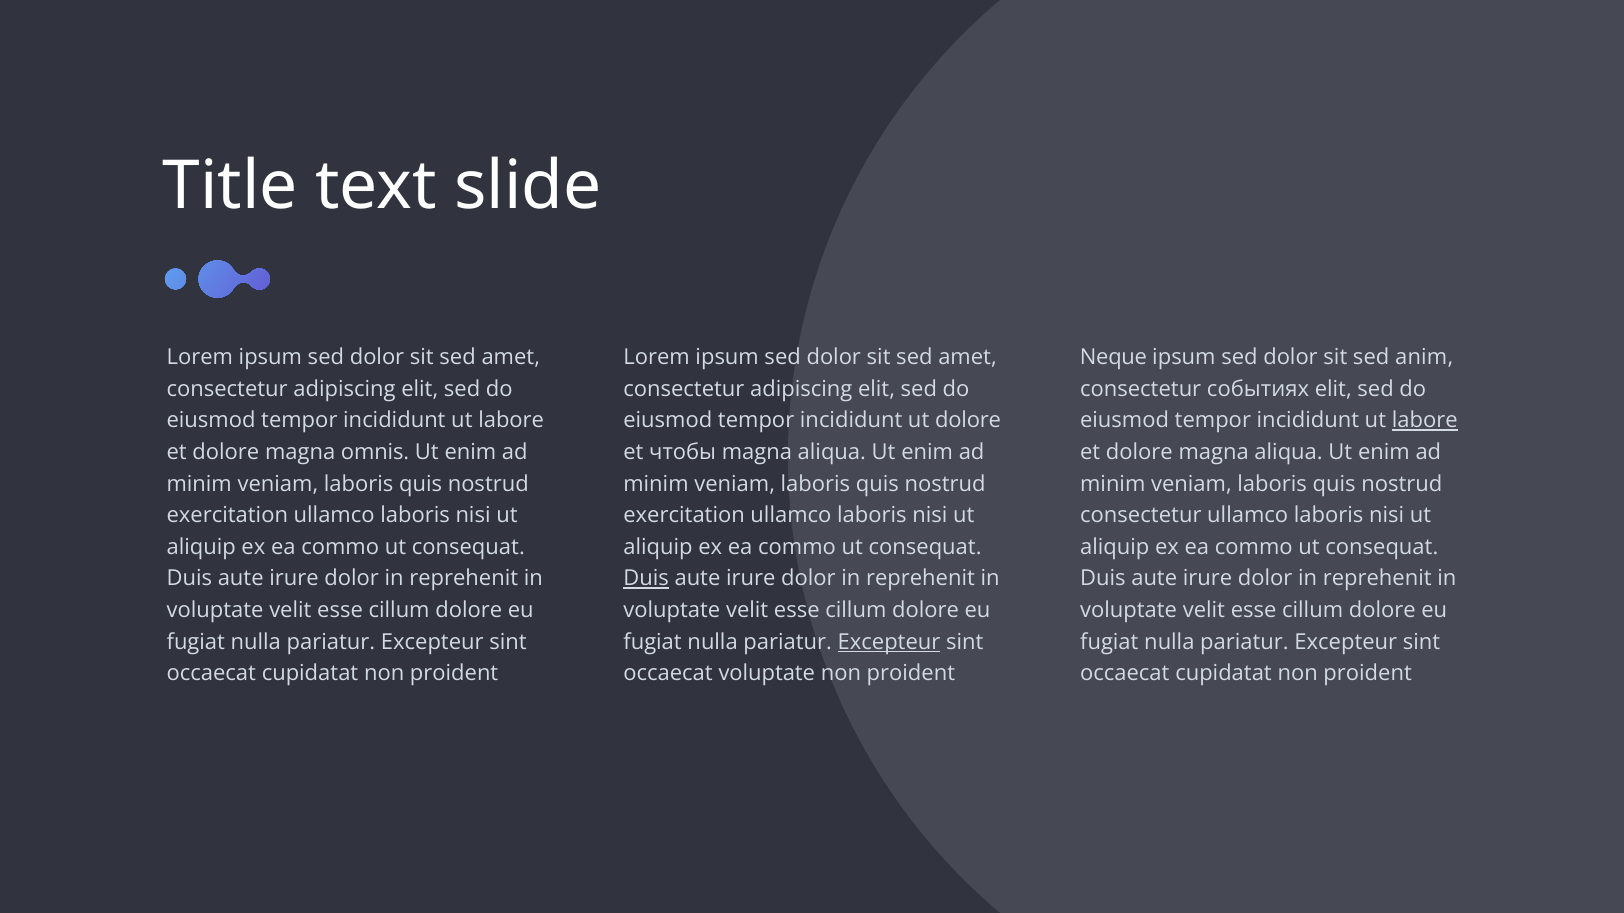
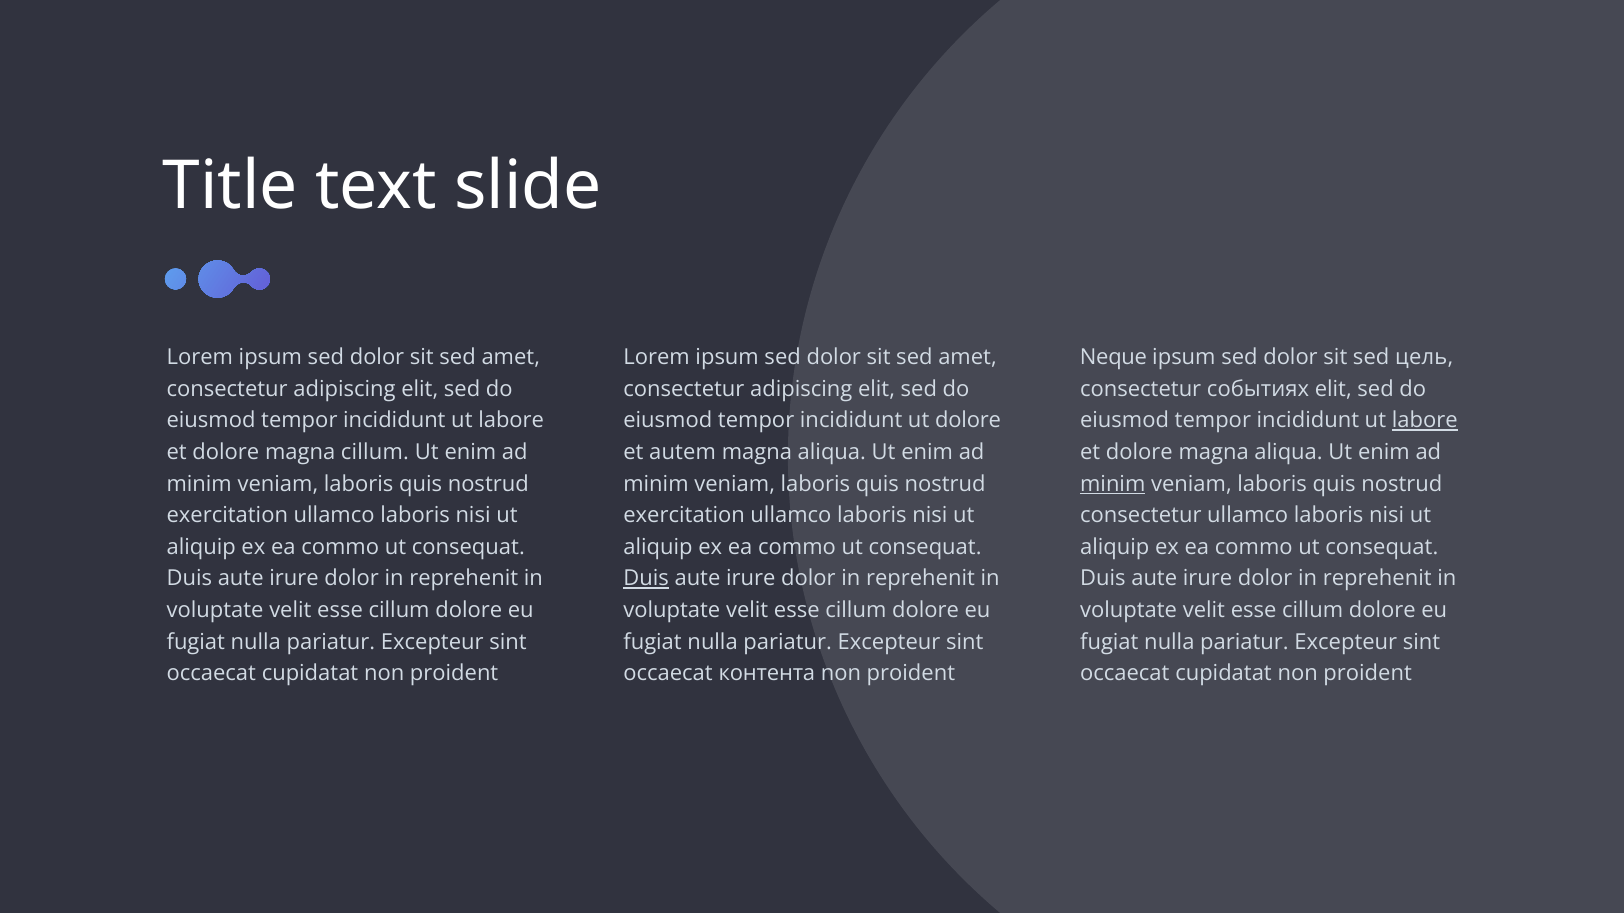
anim: anim -> цель (1424, 357)
magna omnis: omnis -> cillum (375, 452)
чтобы: чтобы -> autem (683, 452)
minim underline: none -> present (1113, 484)
Excepteur underline: present -> none (889, 642)
occaecat voluptate: voluptate -> контента (767, 674)
